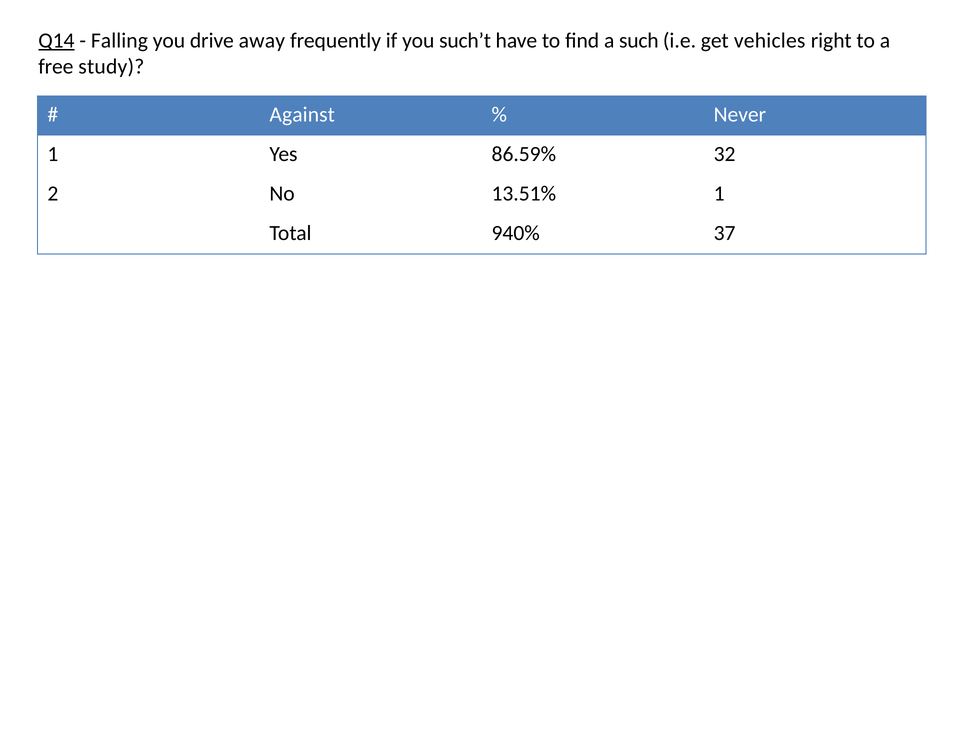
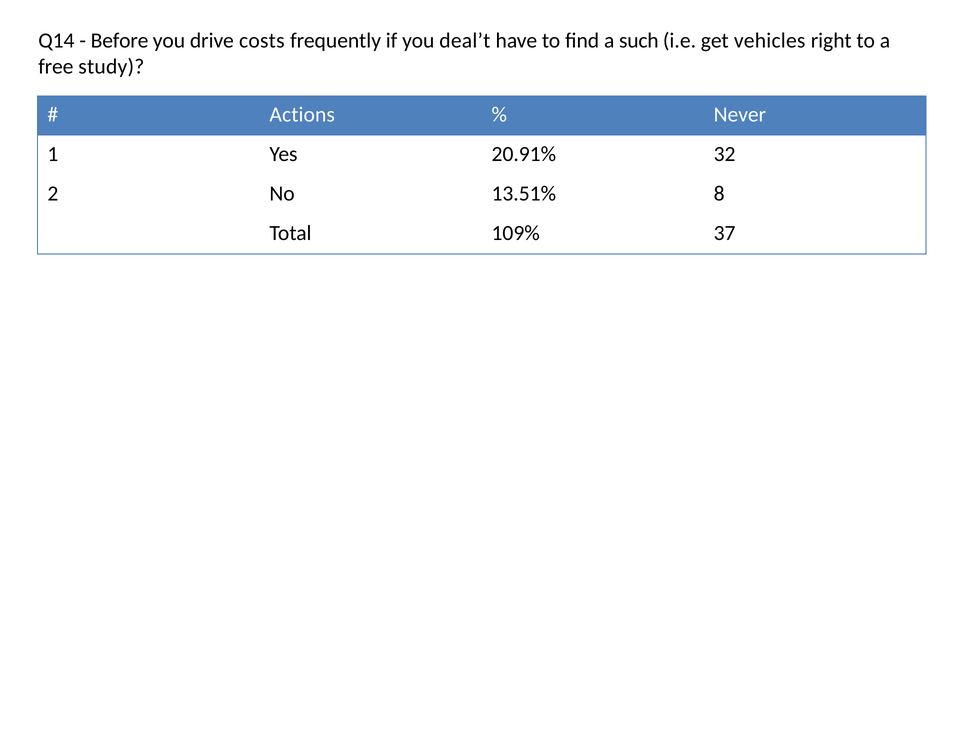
Q14 underline: present -> none (56, 41)
Falling: Falling -> Before (120, 41)
away: away -> costs (262, 41)
such’t: such’t -> deal’t (465, 41)
Against: Against -> Actions (302, 115)
86.59%: 86.59% -> 20.91% (524, 154)
13.51% 1: 1 -> 8 (719, 193)
940%: 940% -> 109% (516, 233)
